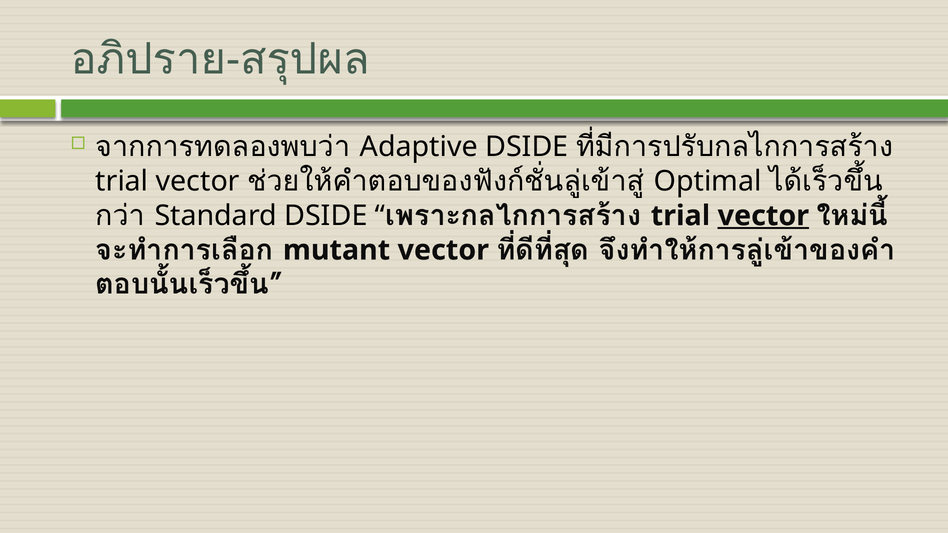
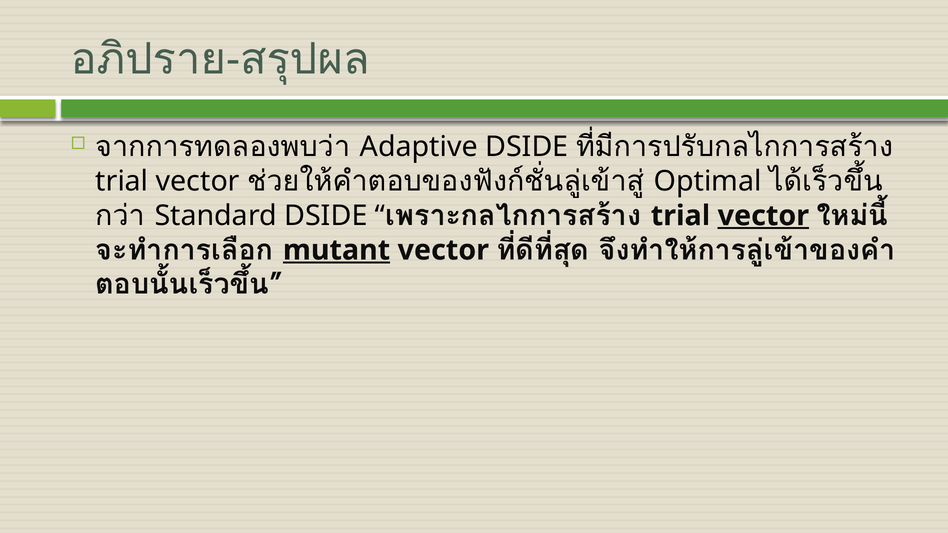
mutant underline: none -> present (337, 250)
